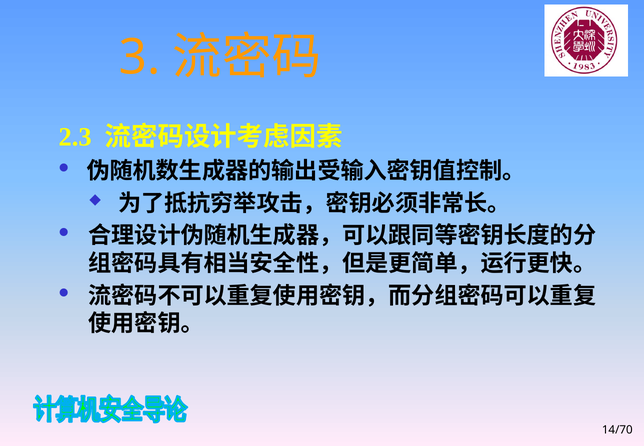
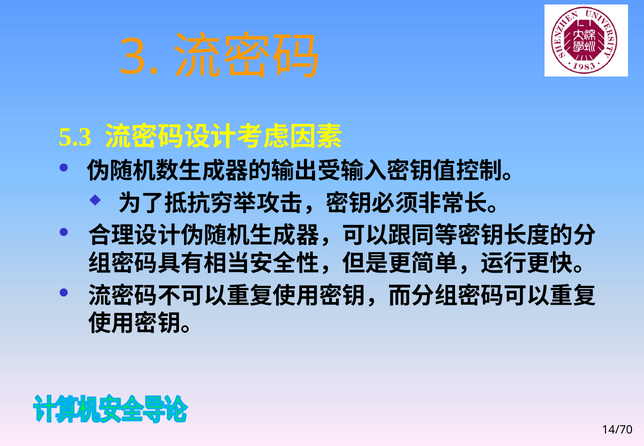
2.3: 2.3 -> 5.3 (75, 137)
